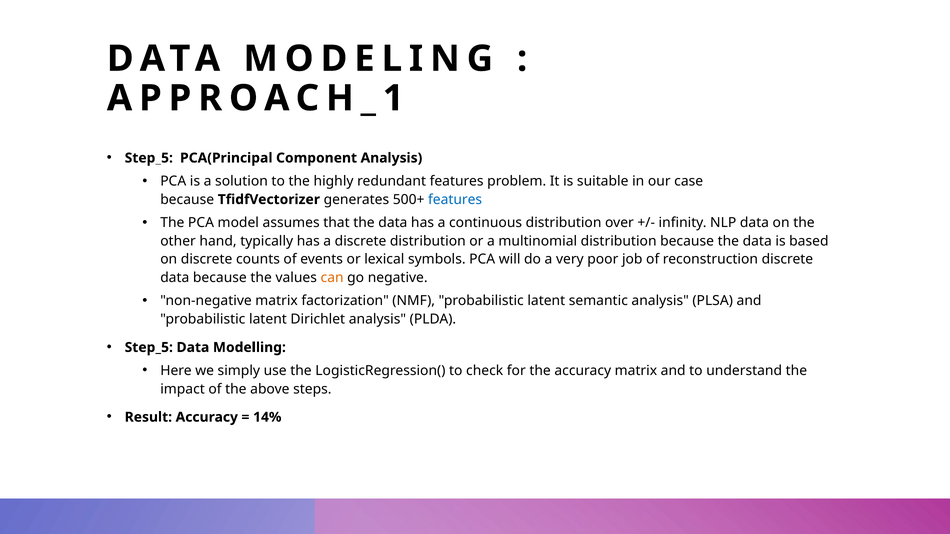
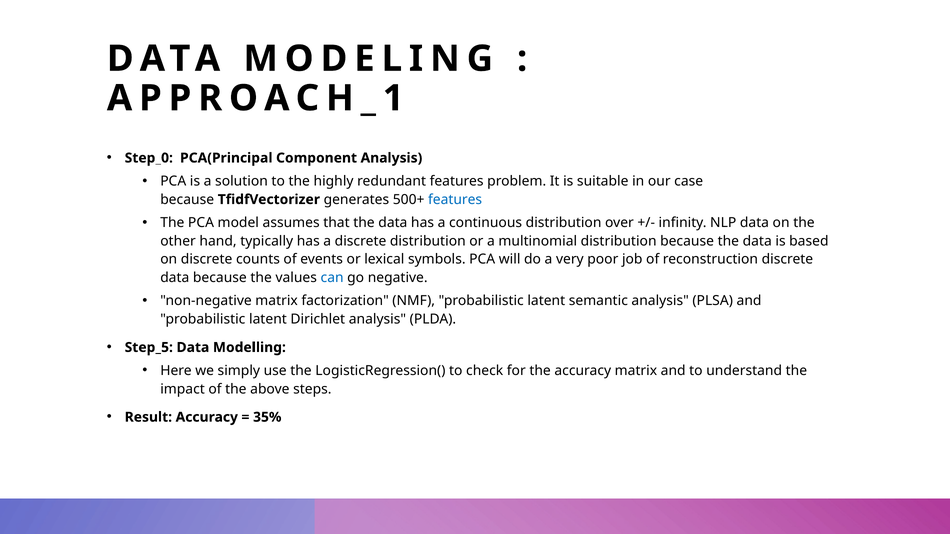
Step_5: Step_5 -> Step_0 (149, 158)
can colour: orange -> blue (332, 278)
14%: 14% -> 35% (267, 417)
